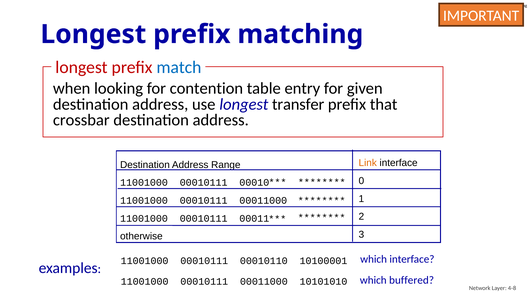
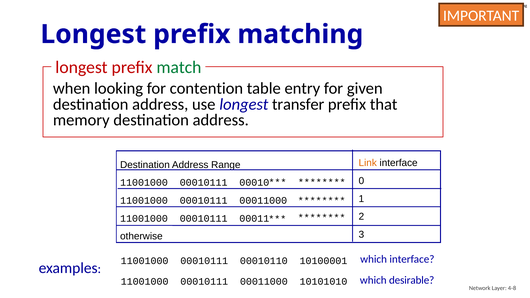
match colour: blue -> green (179, 68)
crossbar: crossbar -> memory (81, 120)
buffered: buffered -> desirable (412, 280)
